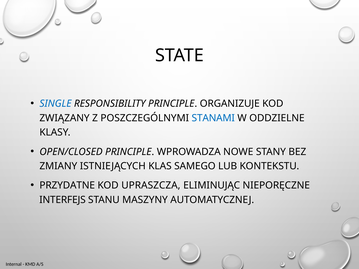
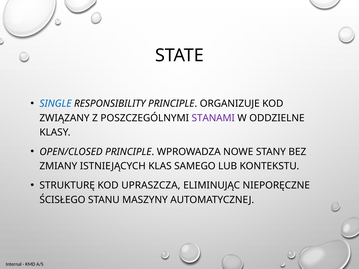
STANAMI colour: blue -> purple (213, 118)
PRZYDATNE: PRZYDATNE -> STRUKTURĘ (67, 186)
INTERFEJS: INTERFEJS -> ŚCISŁEGO (62, 200)
